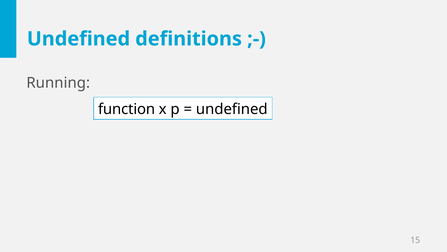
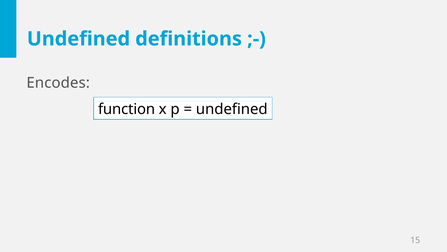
Running: Running -> Encodes (58, 83)
